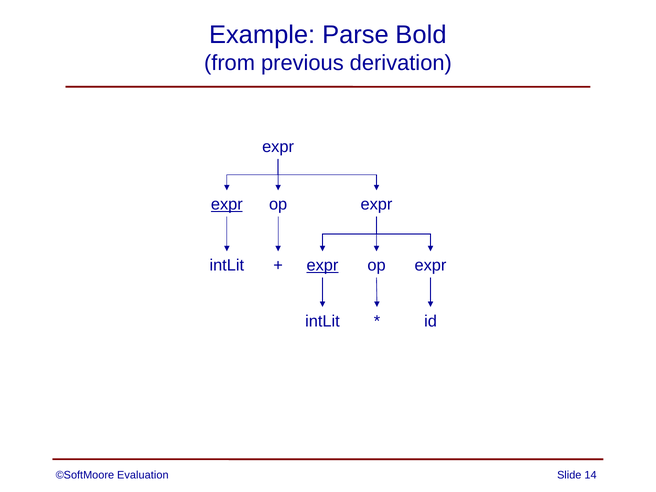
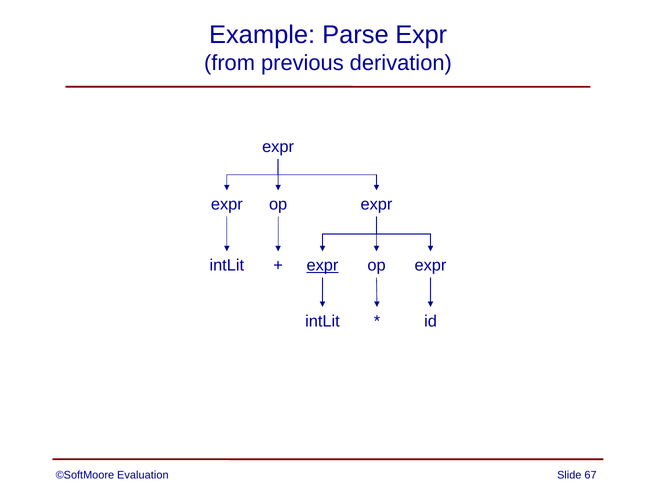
Parse Bold: Bold -> Expr (421, 35)
expr underline: present -> none (227, 205)
14: 14 -> 67 (591, 475)
